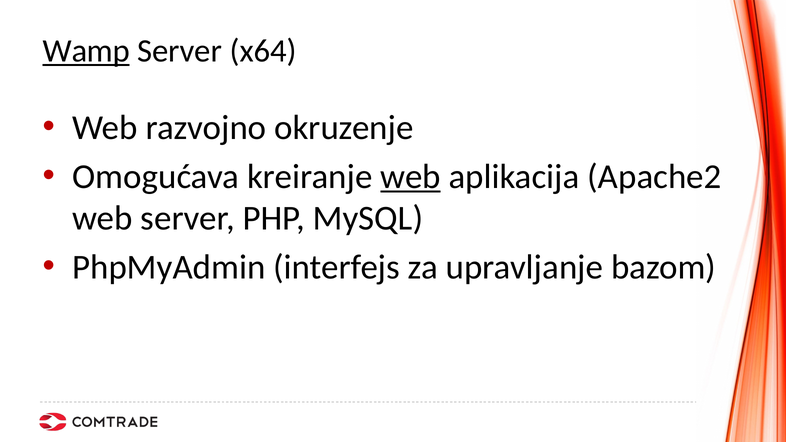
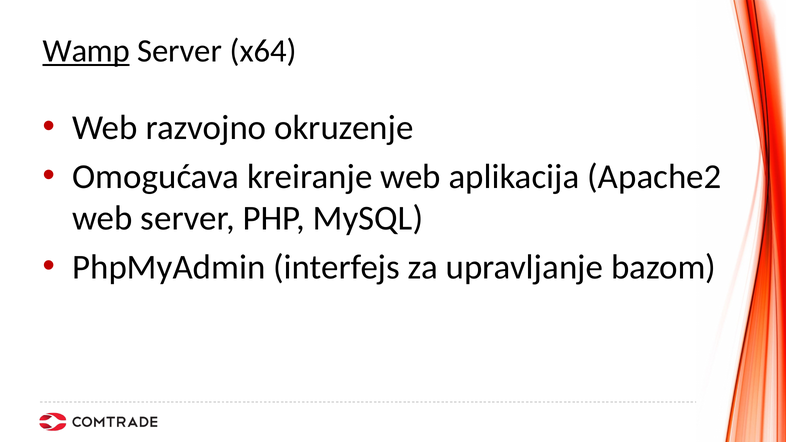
web underline: present -> none (411, 177)
